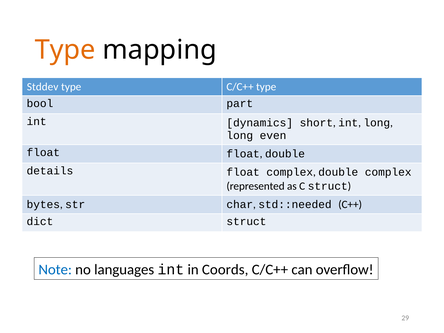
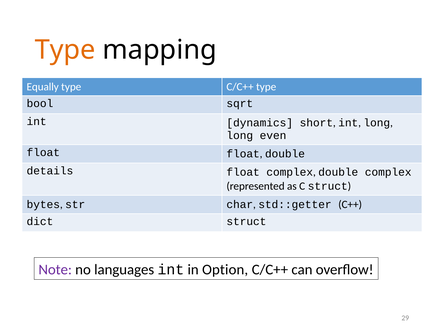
Stddev: Stddev -> Equally (43, 87)
part: part -> sqrt (240, 104)
std::needed: std::needed -> std::getter (295, 204)
Note colour: blue -> purple (55, 270)
Coords: Coords -> Option (225, 270)
